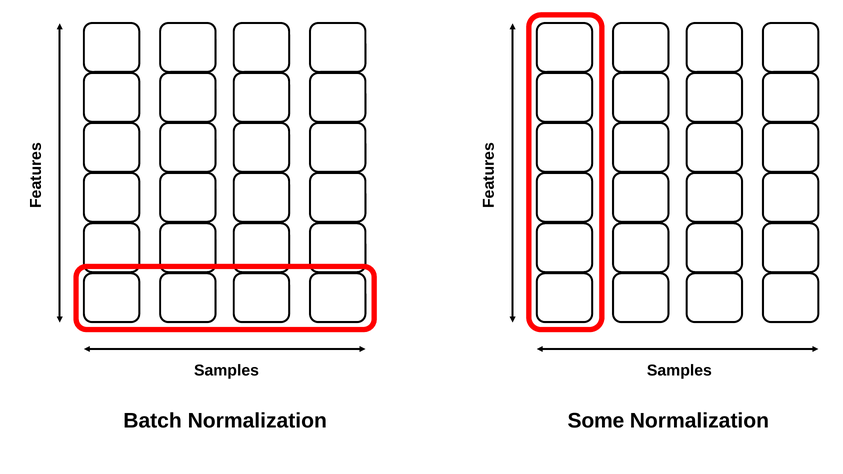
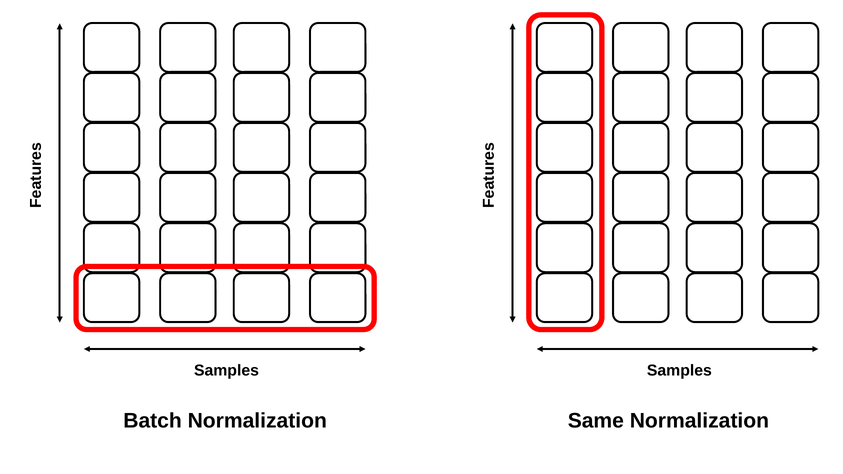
Some: Some -> Same (596, 421)
